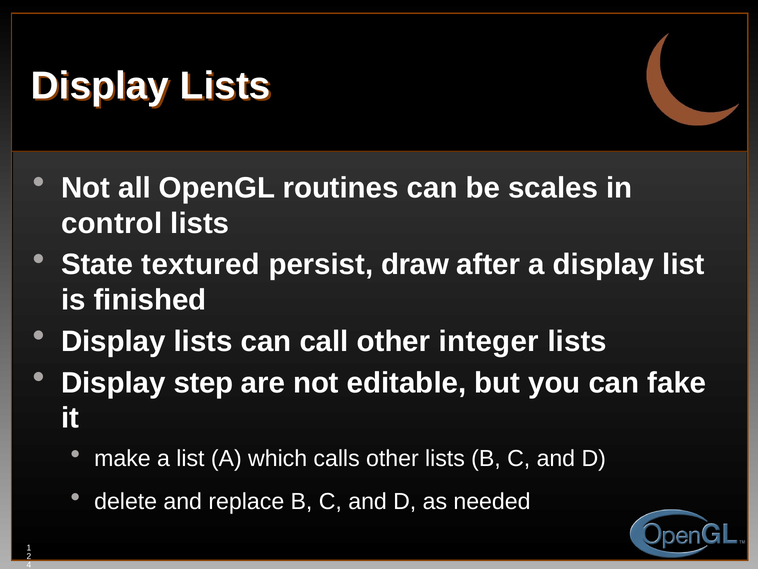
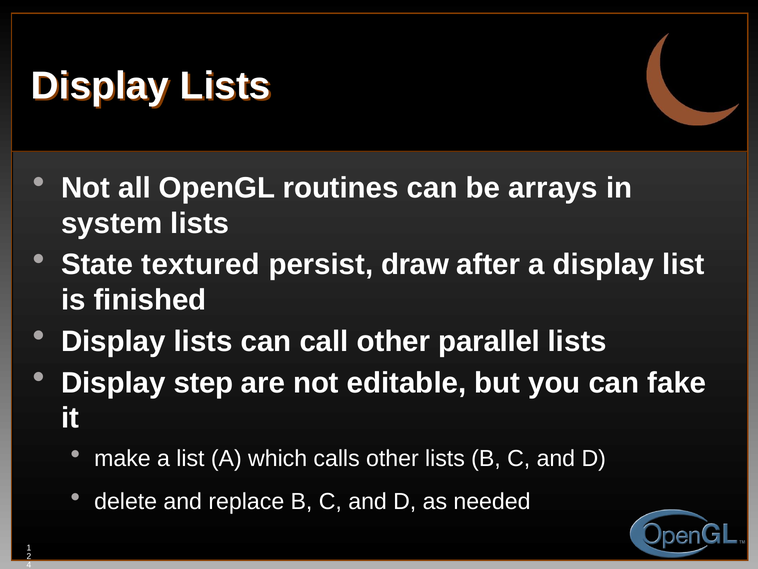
scales: scales -> arrays (553, 188)
control: control -> system (112, 223)
integer: integer -> parallel (489, 341)
